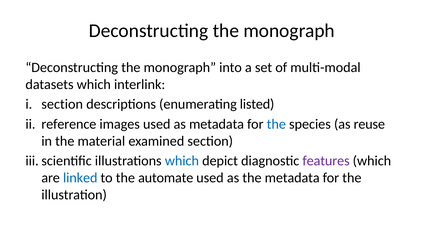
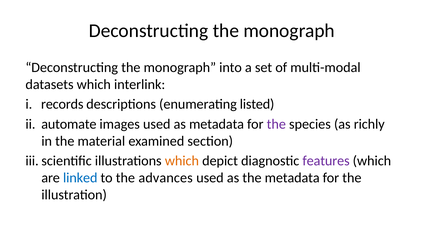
section: section -> records (62, 104)
reference: reference -> automate (69, 124)
the colour: blue -> purple (276, 124)
reuse: reuse -> richly (369, 124)
which colour: blue -> orange (182, 161)
automate: automate -> advances (166, 177)
